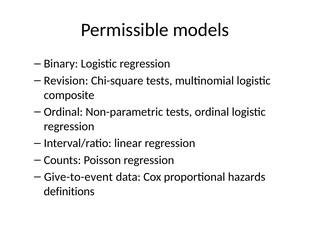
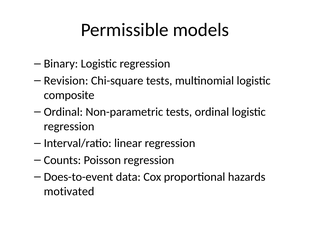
Give-to-event: Give-to-event -> Does-to-event (78, 177)
definitions: definitions -> motivated (69, 192)
